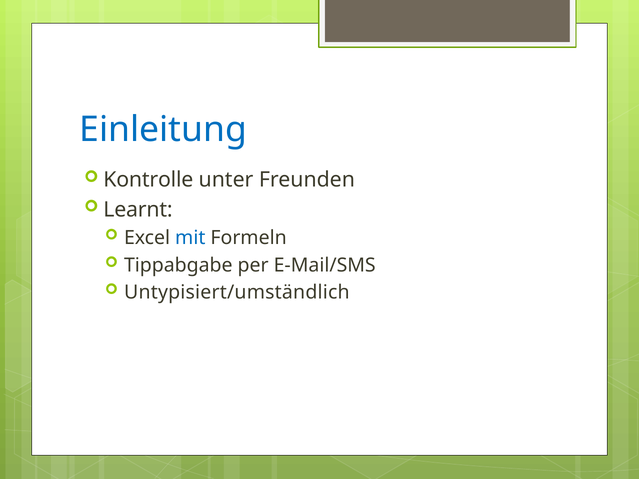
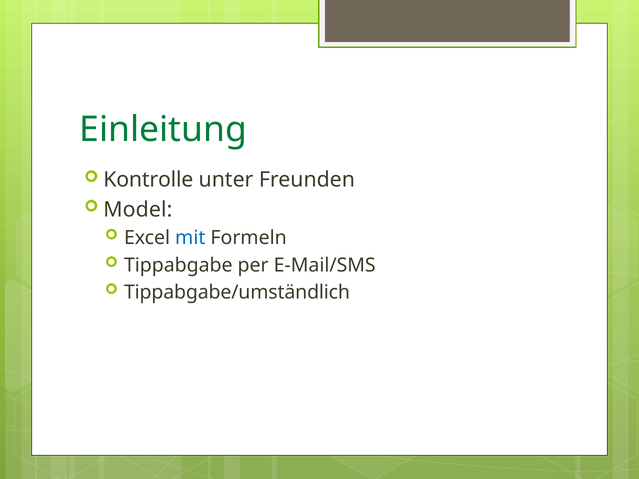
Einleitung colour: blue -> green (163, 130)
Learnt: Learnt -> Model (138, 210)
Untypisiert/umständlich: Untypisiert/umständlich -> Tippabgabe/umständlich (237, 293)
